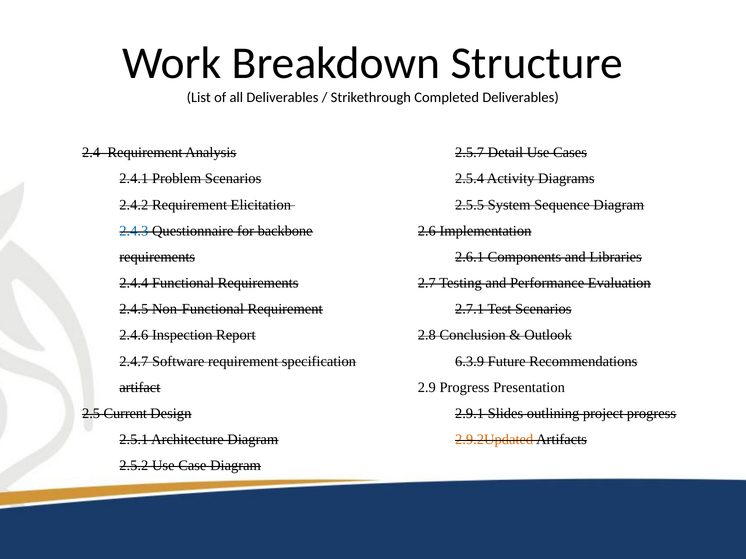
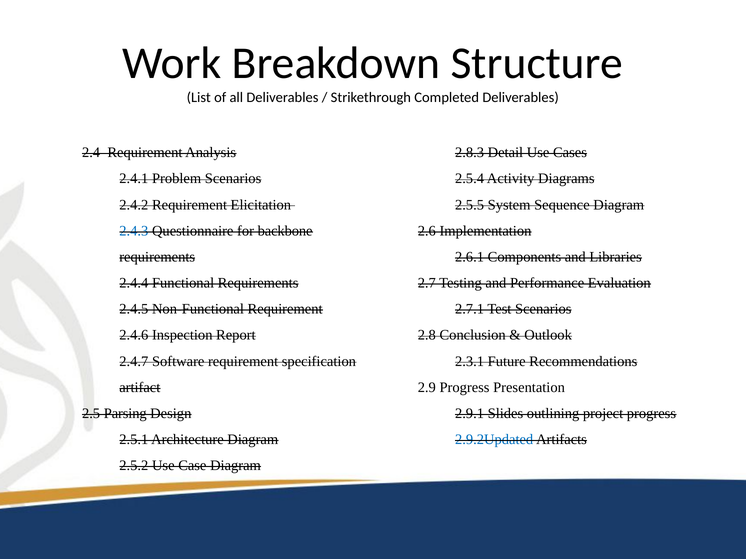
2.5.7: 2.5.7 -> 2.8.3 (470, 153)
6.3.9: 6.3.9 -> 2.3.1 (470, 362)
Current: Current -> Parsing (125, 414)
2.9.2Updated colour: orange -> blue (494, 440)
